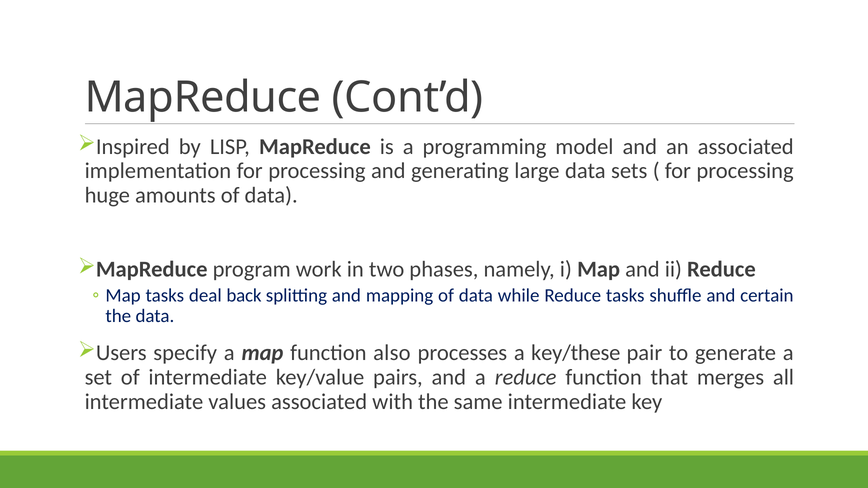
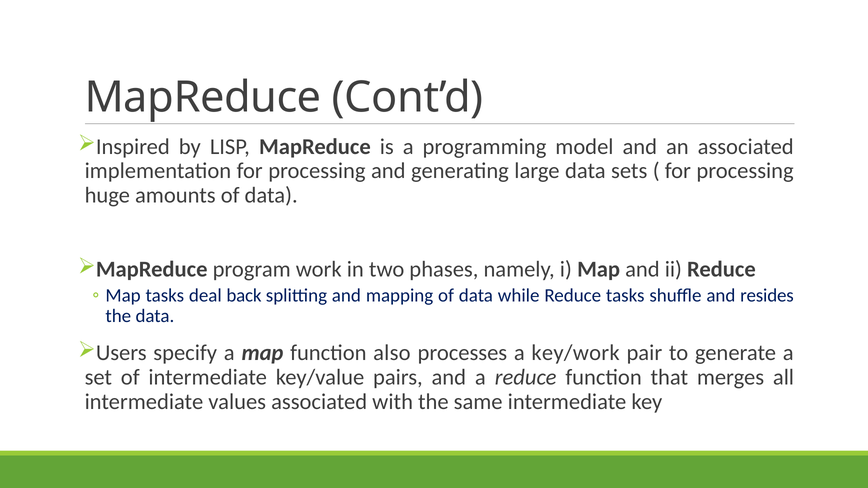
certain: certain -> resides (767, 296)
key/these: key/these -> key/work (576, 353)
